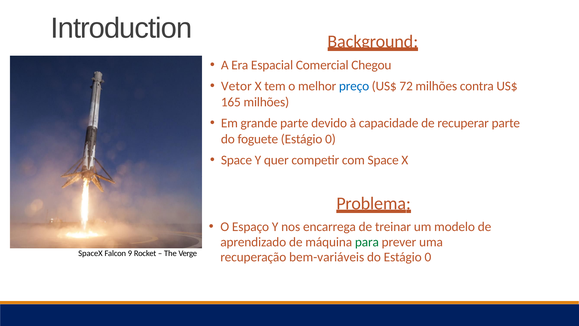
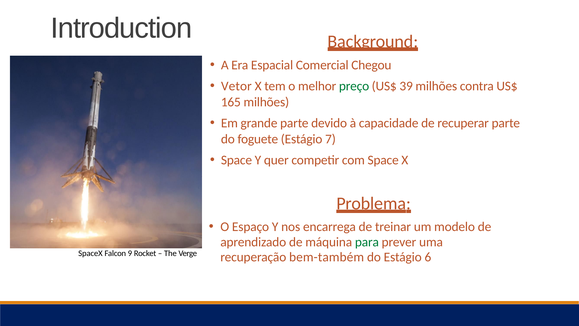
preço colour: blue -> green (354, 86)
72: 72 -> 39 (406, 86)
foguete Estágio 0: 0 -> 7 (330, 139)
bem-variáveis: bem-variáveis -> bem-também (327, 257)
do Estágio 0: 0 -> 6 (428, 257)
